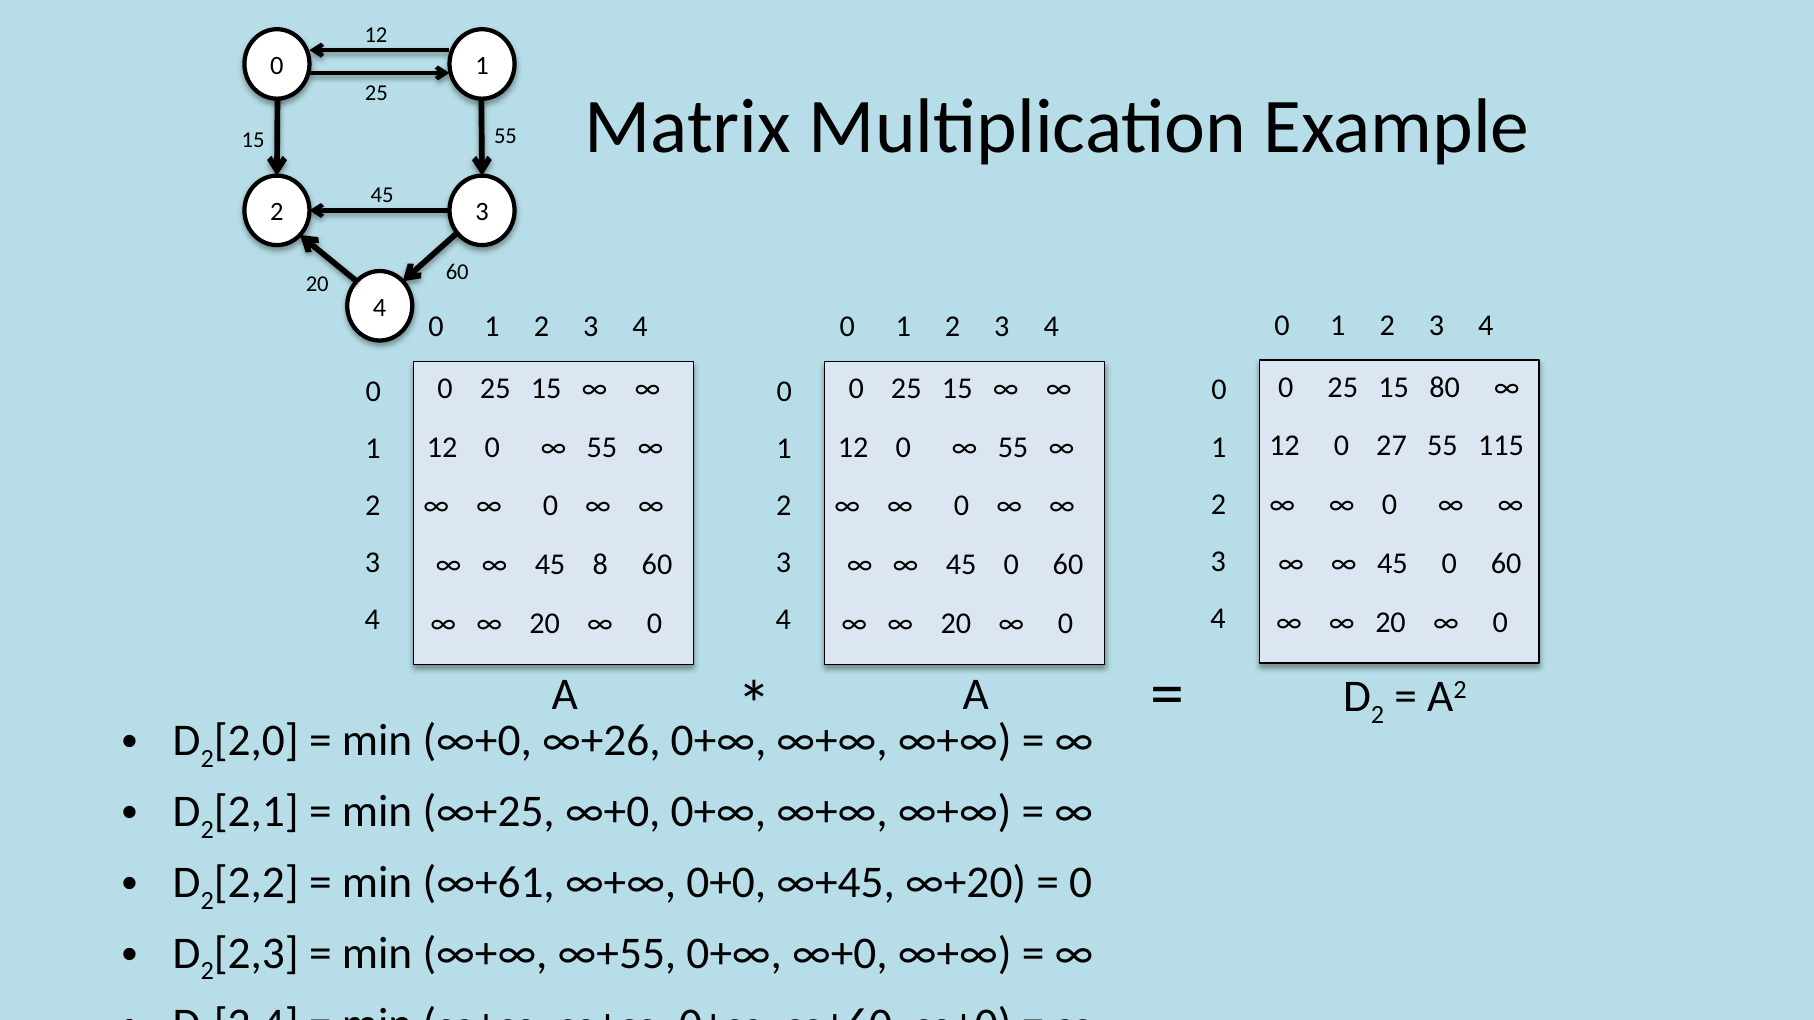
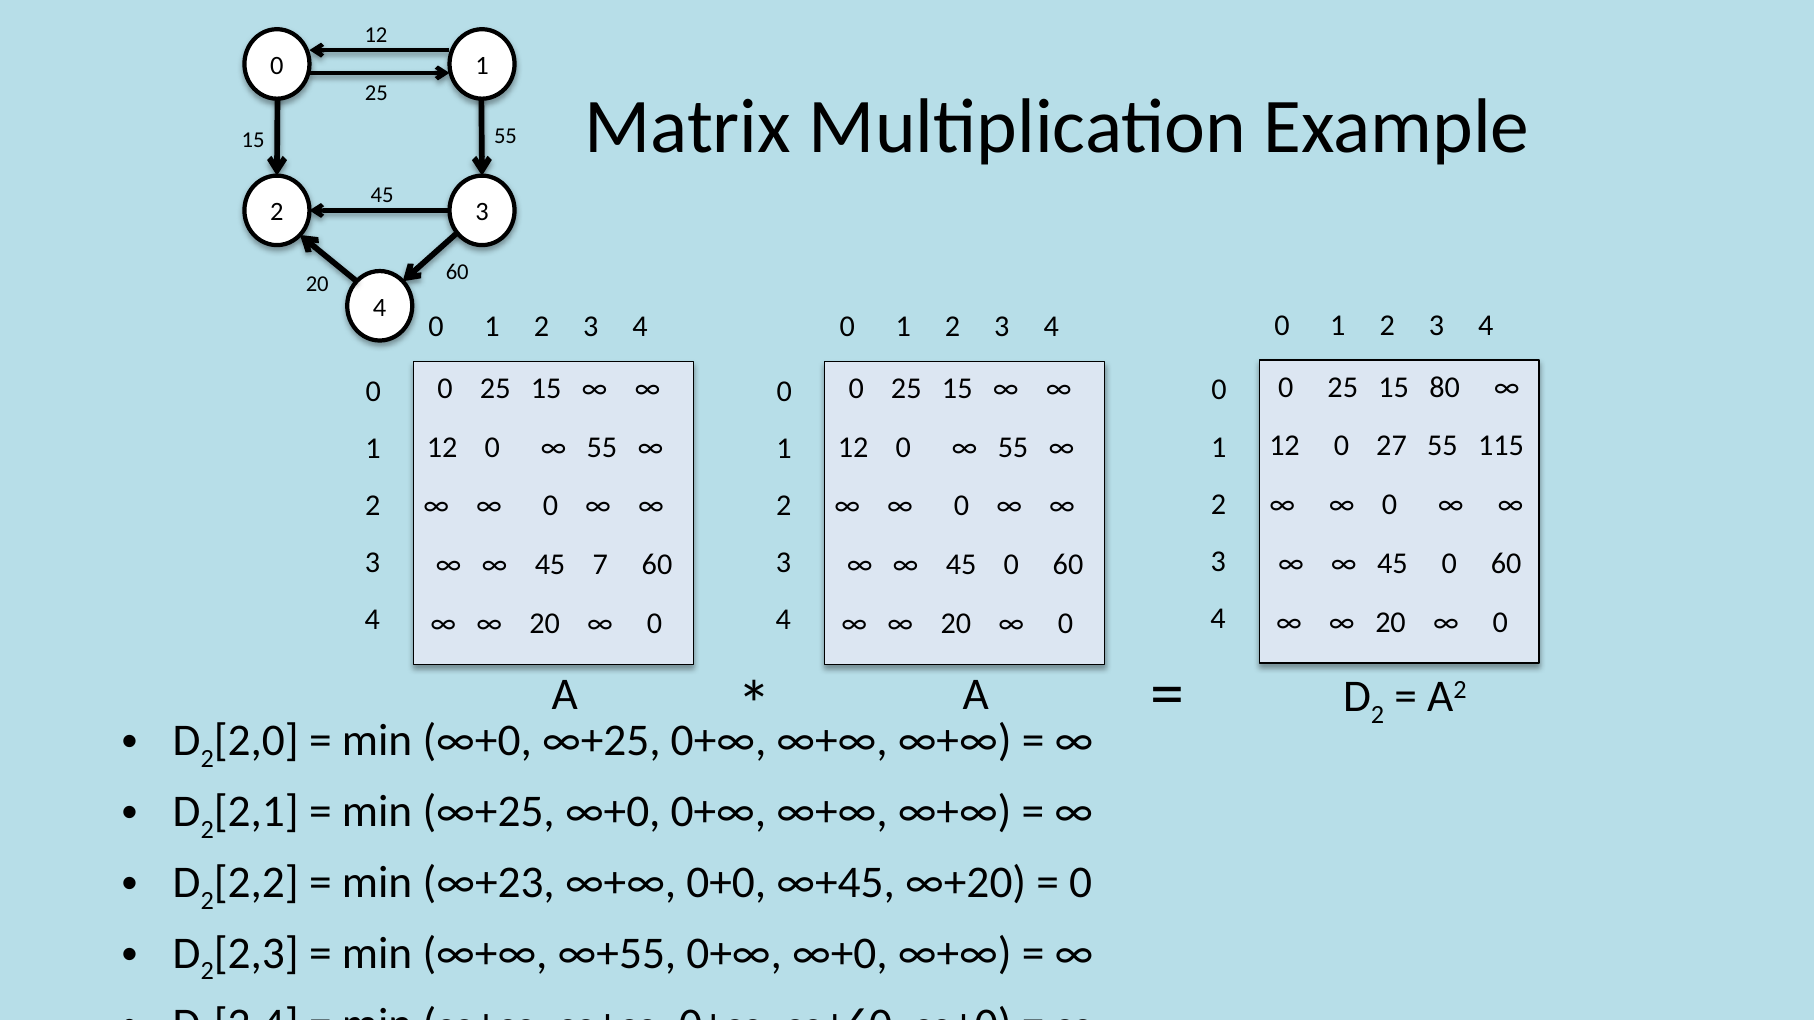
8: 8 -> 7 (600, 565)
∞+0 ∞+26: ∞+26 -> ∞+25 (601, 741)
∞+61: ∞+61 -> ∞+23 (489, 883)
